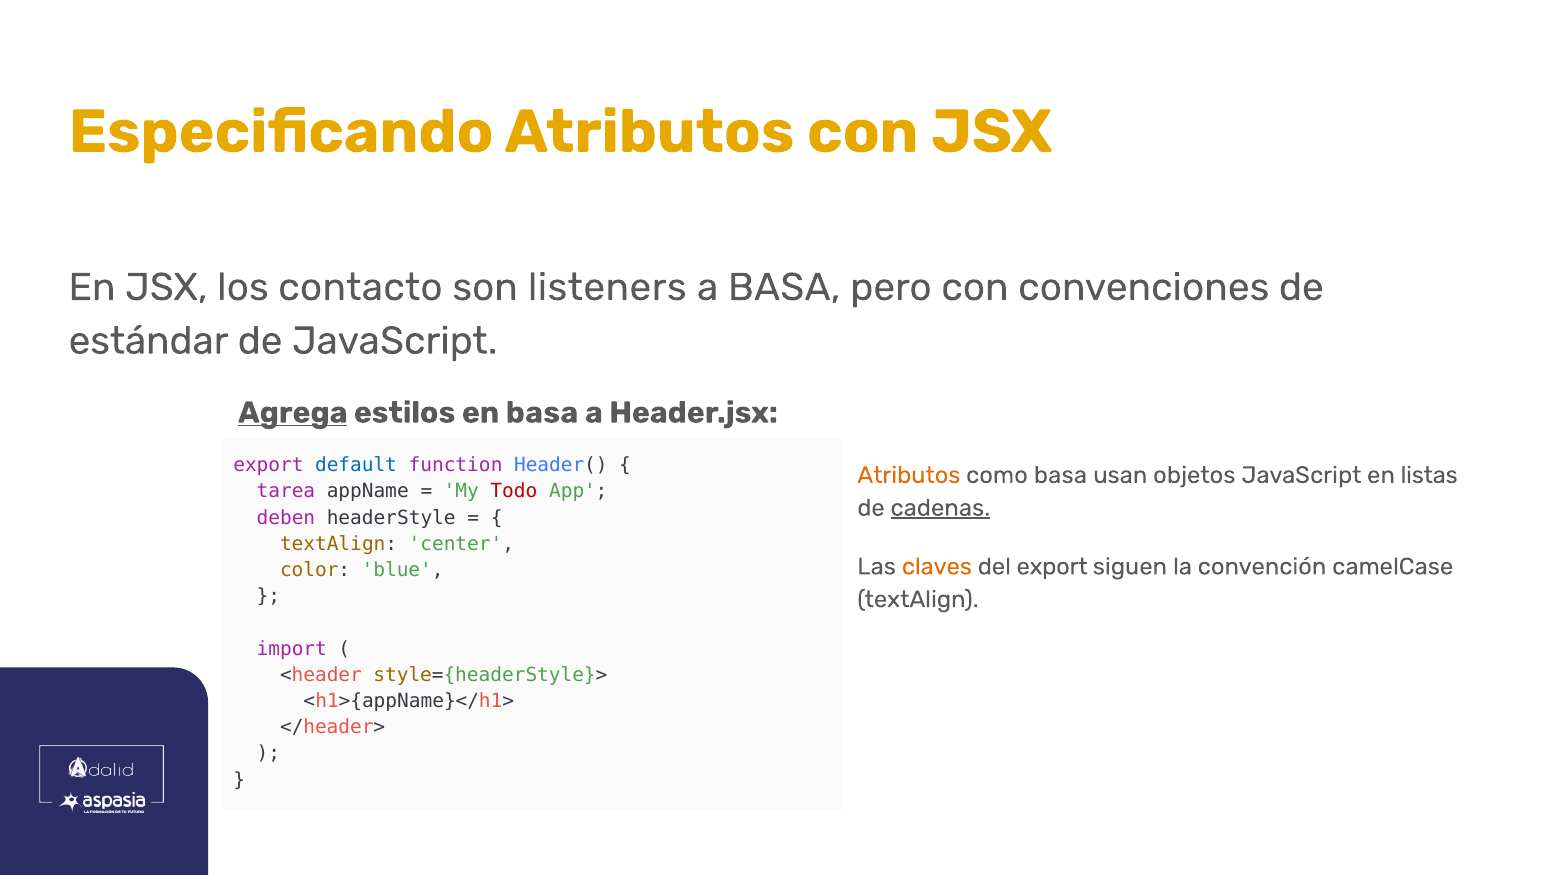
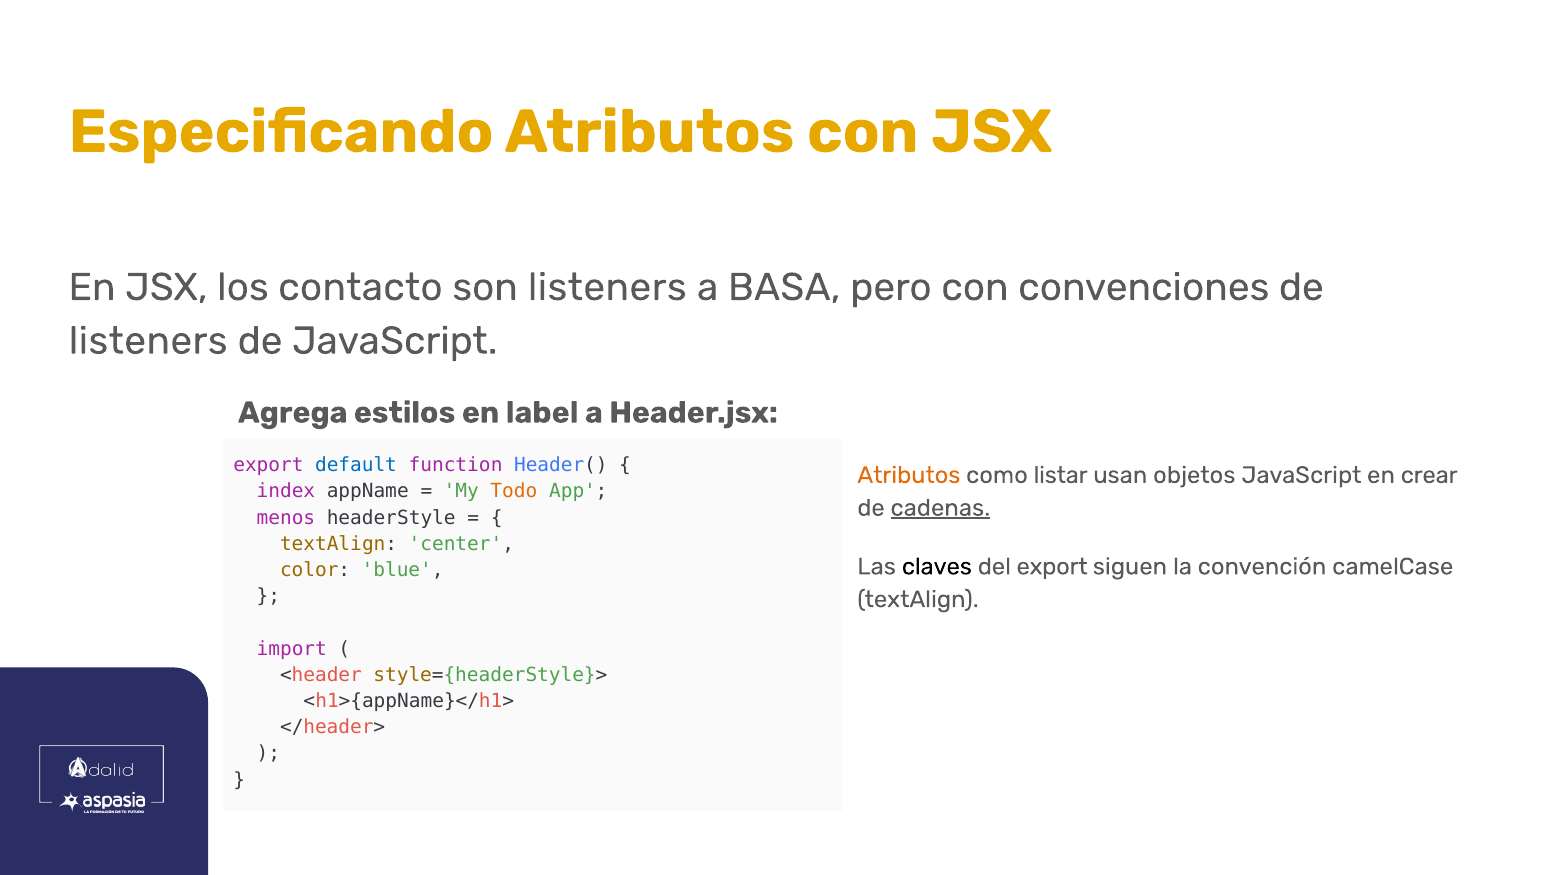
estándar: estándar -> listeners (148, 341)
Agrega underline: present -> none (293, 413)
en basa: basa -> label (542, 413)
como basa: basa -> listar (1061, 475)
listas: listas -> crear (1429, 475)
tarea: tarea -> index (286, 492)
Todo colour: red -> orange (514, 492)
deben: deben -> menos (286, 518)
claves colour: orange -> black (937, 567)
